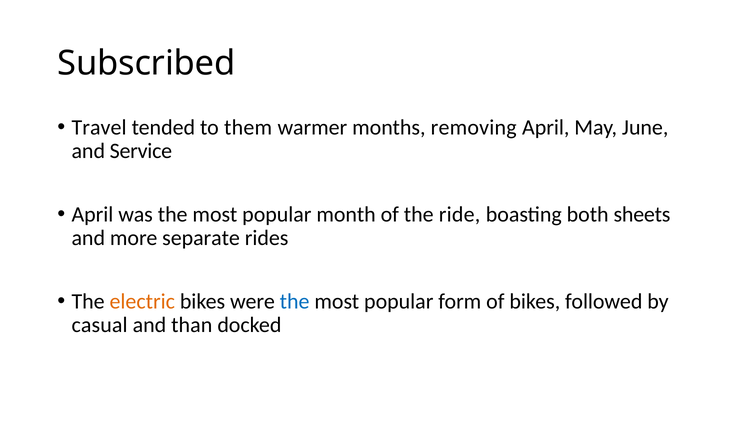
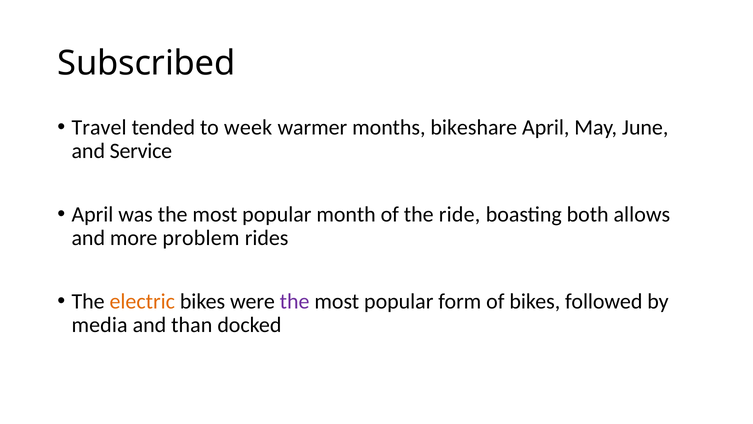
them: them -> week (248, 127)
removing: removing -> bikeshare (474, 127)
sheets: sheets -> allows (642, 214)
separate: separate -> problem (201, 238)
the colour: blue -> purple (295, 301)
casual: casual -> media (100, 325)
